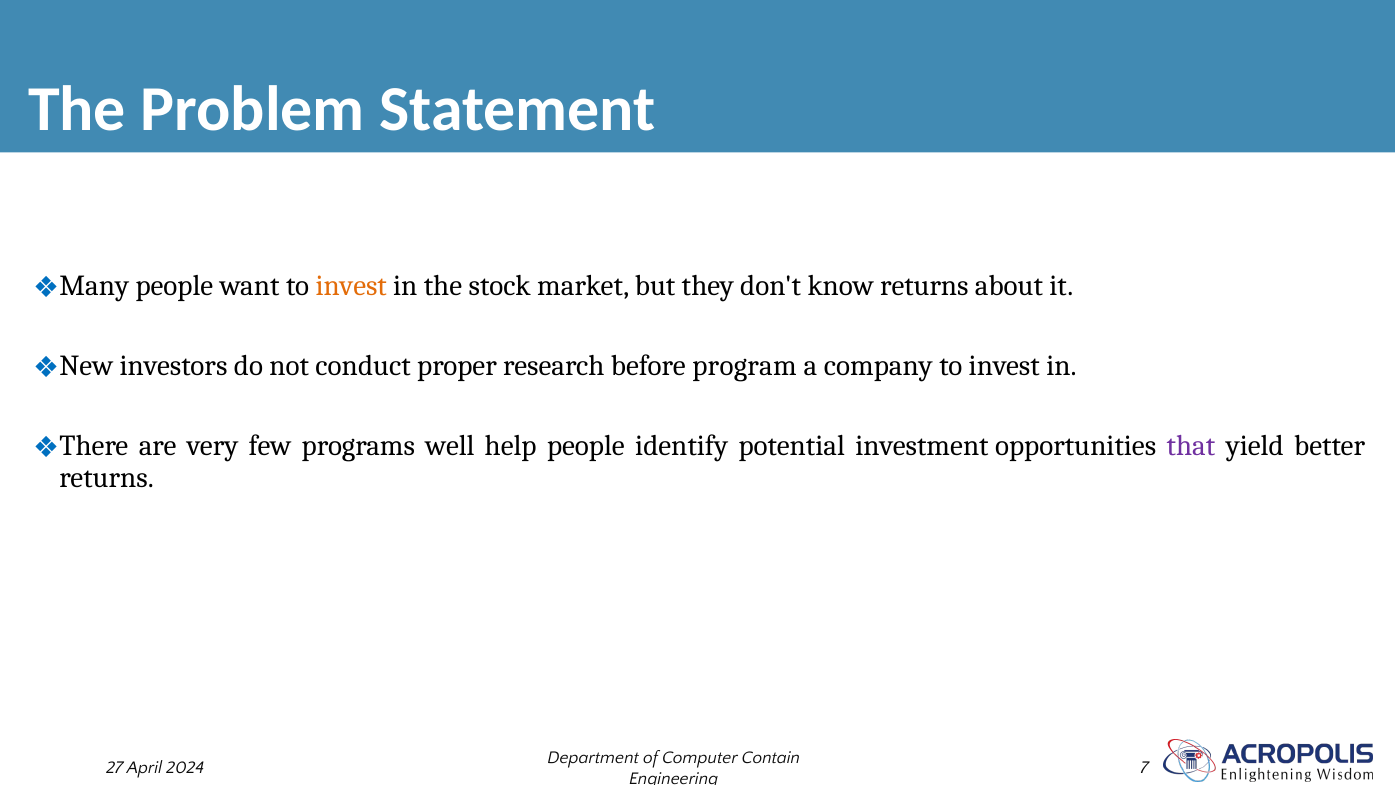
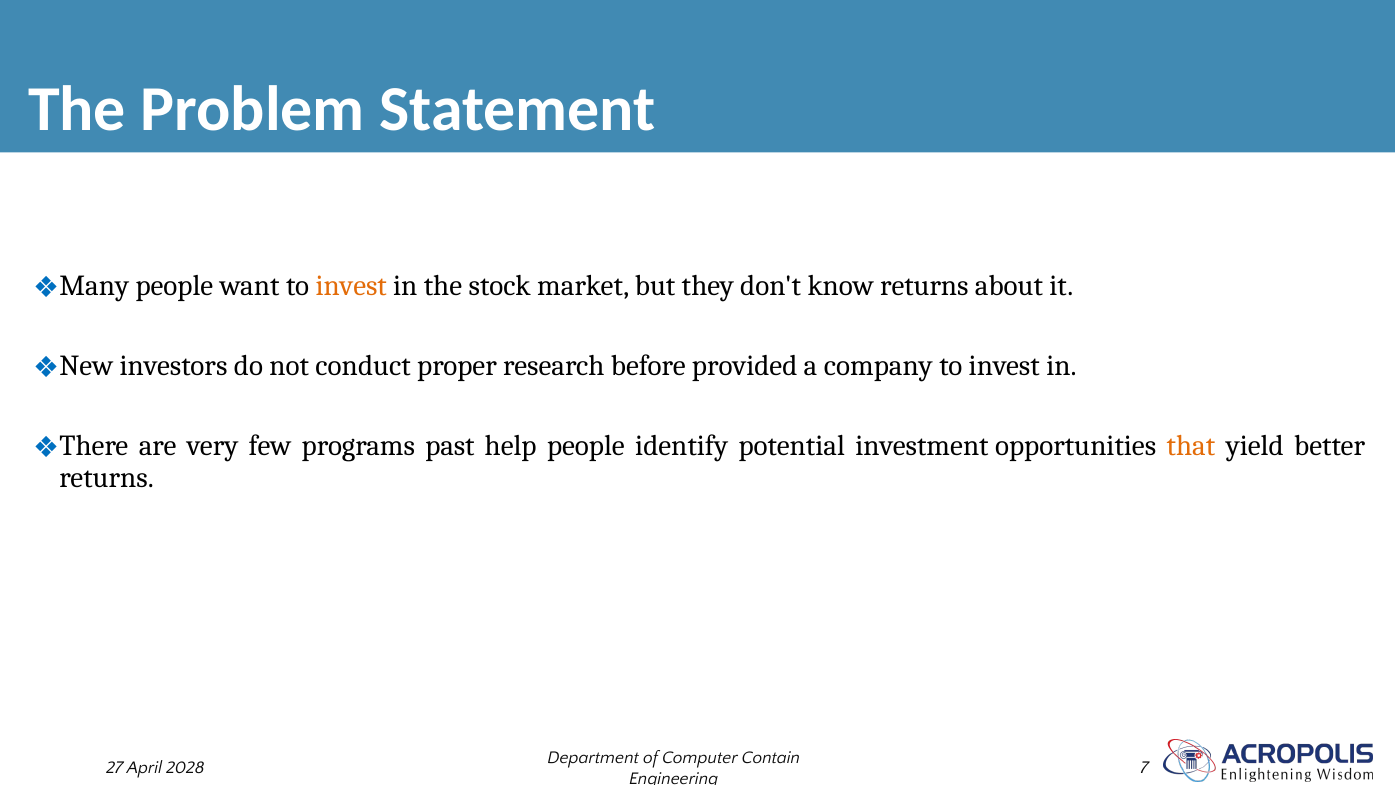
program: program -> provided (745, 366)
well: well -> past (450, 446)
that colour: purple -> orange (1191, 446)
2024: 2024 -> 2028 (185, 768)
